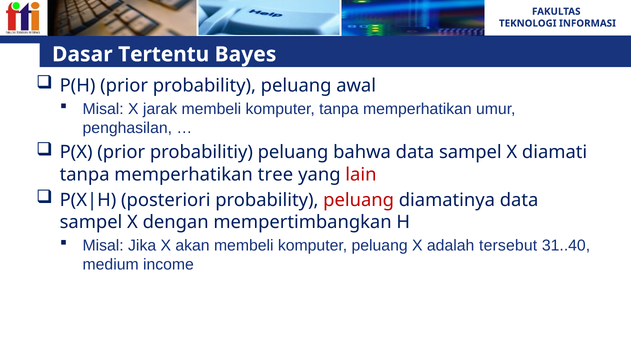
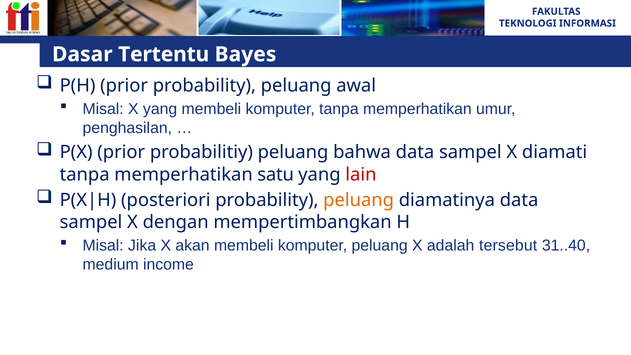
X jarak: jarak -> yang (160, 109)
tree: tree -> satu (276, 174)
peluang colour: red -> orange (359, 200)
